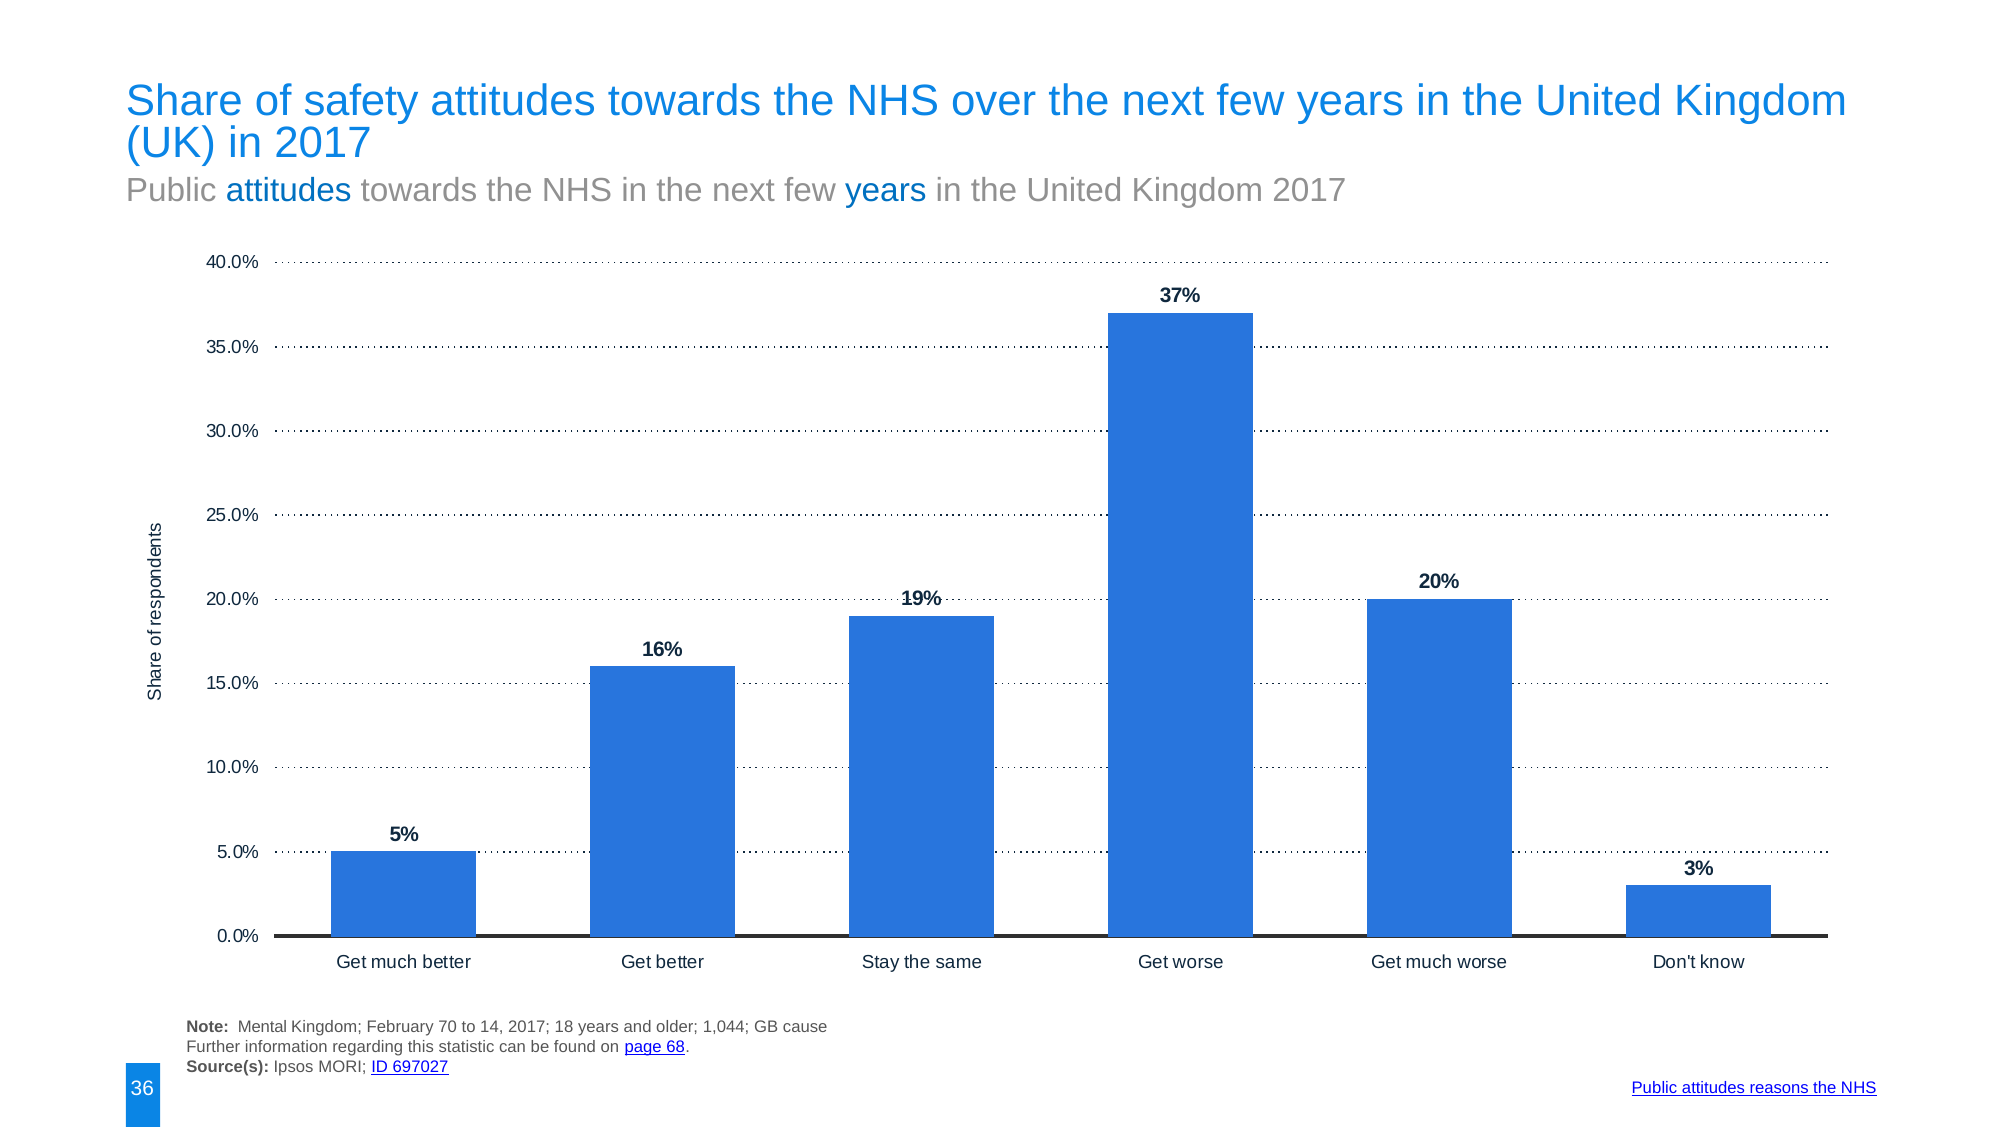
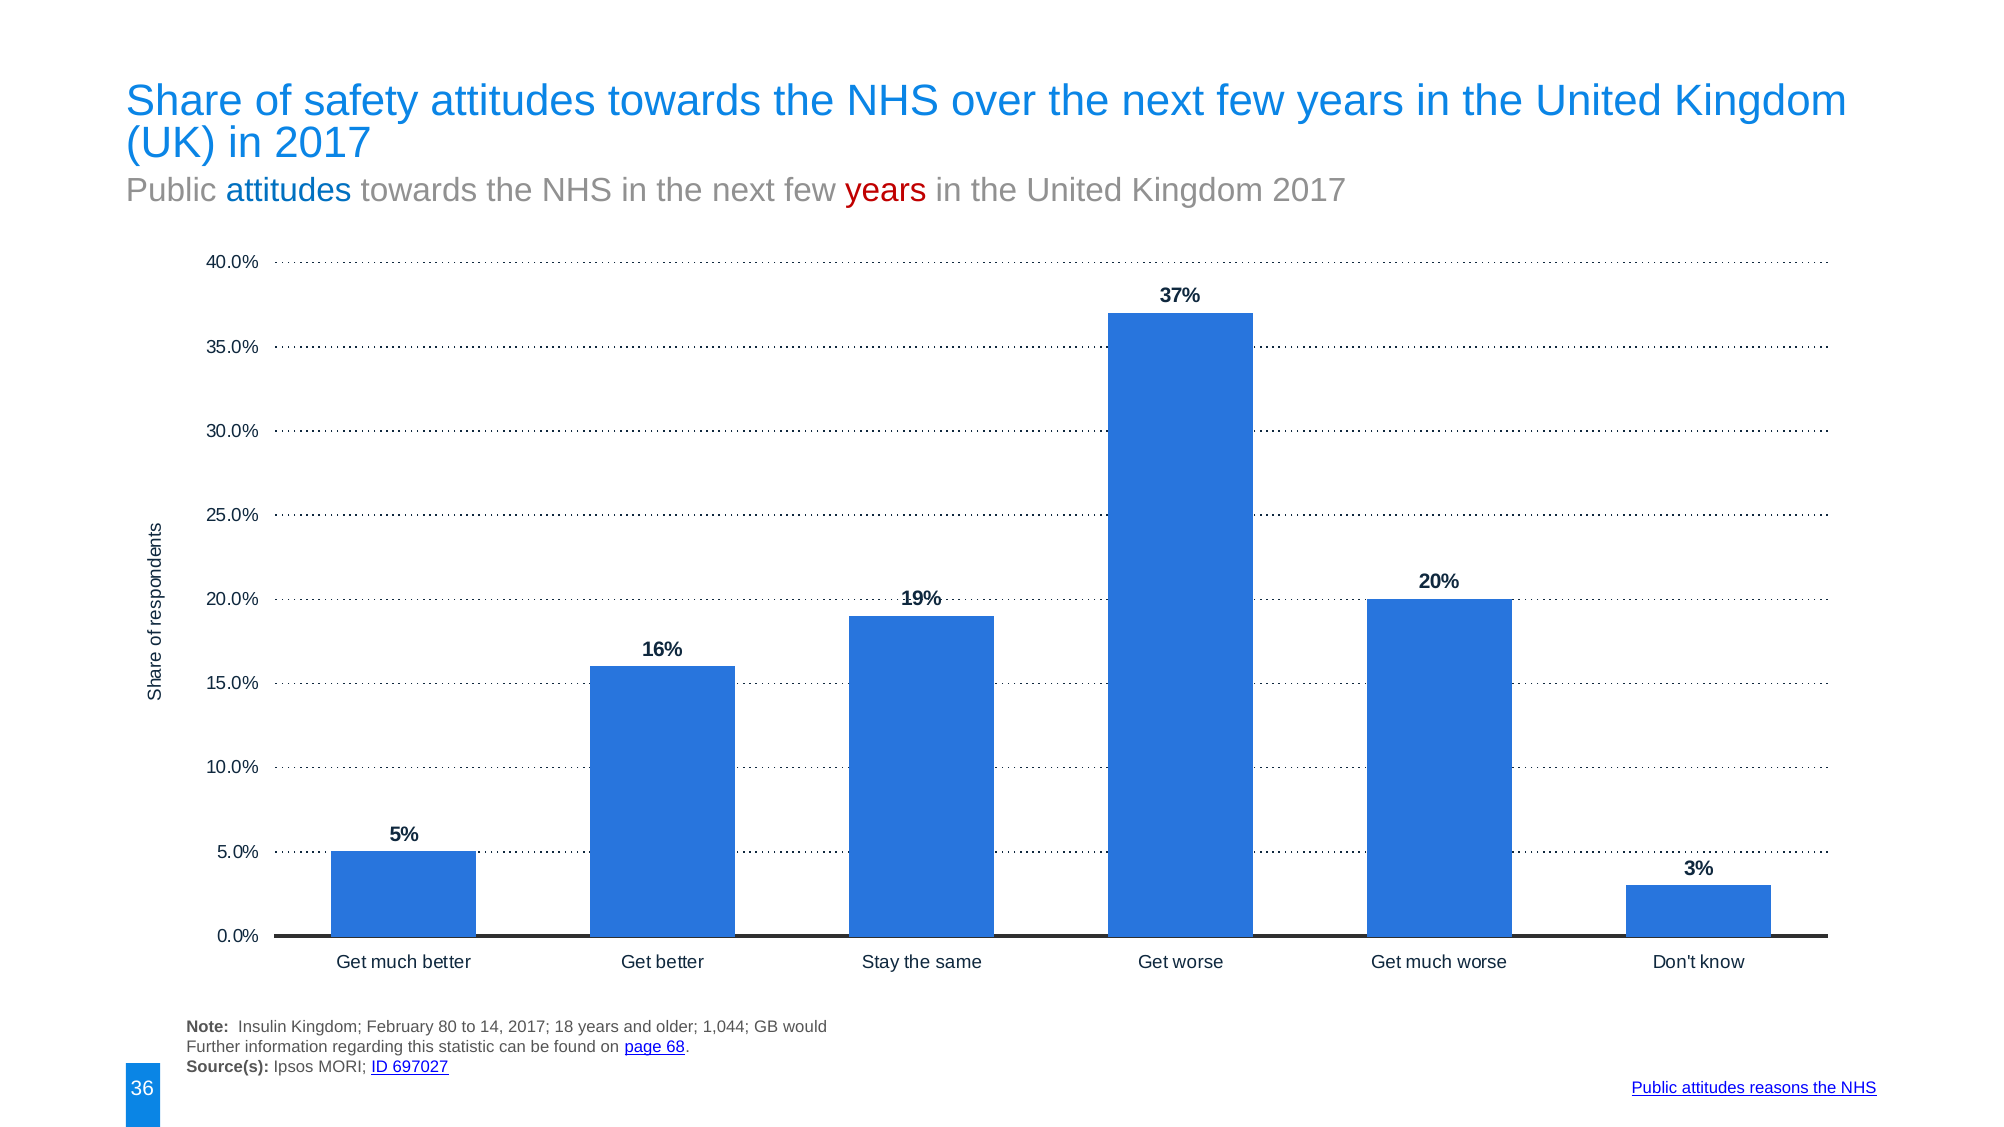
years colour: blue -> red (886, 191)
Mental: Mental -> Insulin (262, 1027)
70: 70 -> 80 (448, 1027)
cause: cause -> would (805, 1027)
